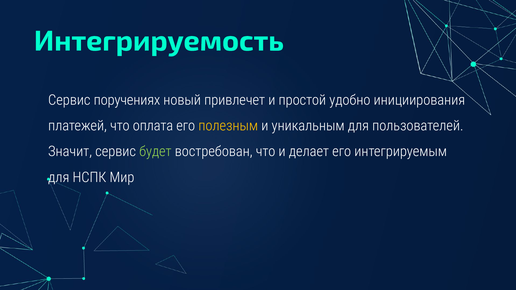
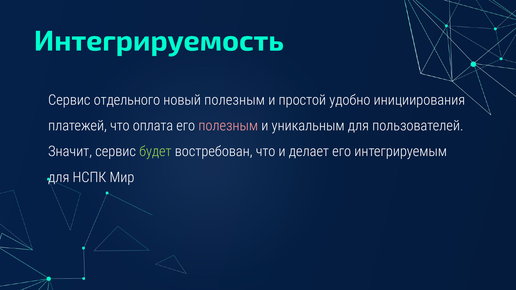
поручениях: поручениях -> отдельного (127, 100)
новый привлечет: привлечет -> полезным (235, 100)
полезным colour: yellow -> pink (228, 126)
